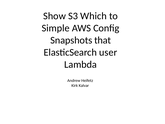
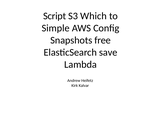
Show: Show -> Script (55, 16)
that: that -> free (103, 40)
user: user -> save (108, 52)
